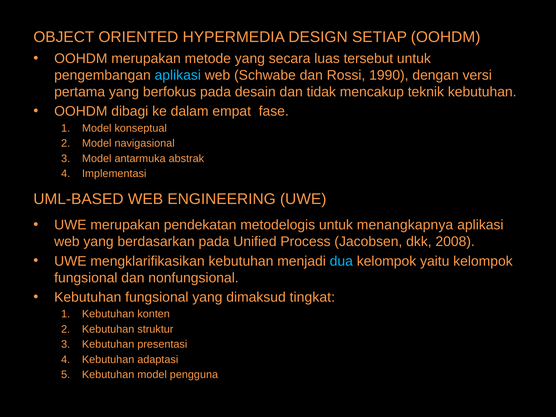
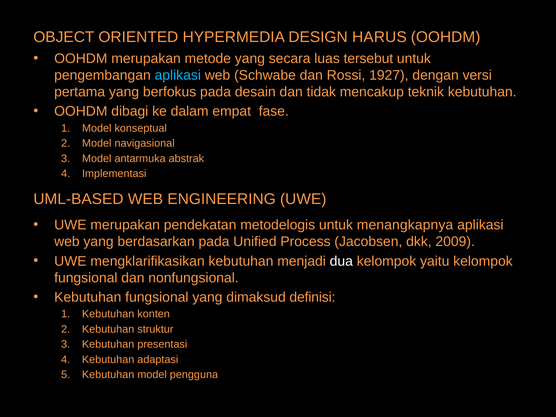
SETIAP: SETIAP -> HARUS (379, 37)
1990: 1990 -> 1927 (389, 75)
2008: 2008 -> 2009 (455, 242)
dua colour: light blue -> white (341, 261)
tingkat: tingkat -> definisi (312, 297)
